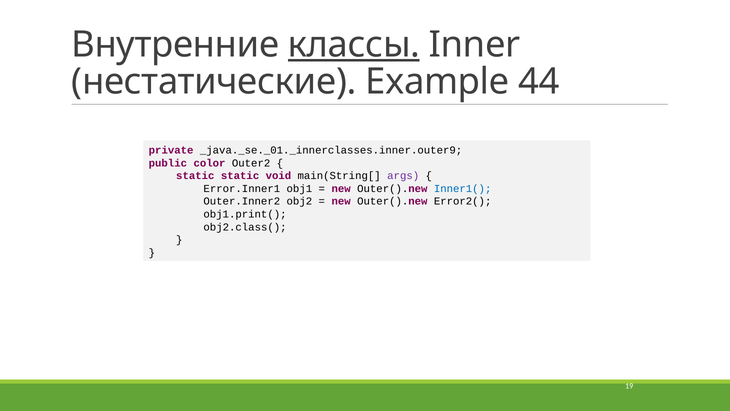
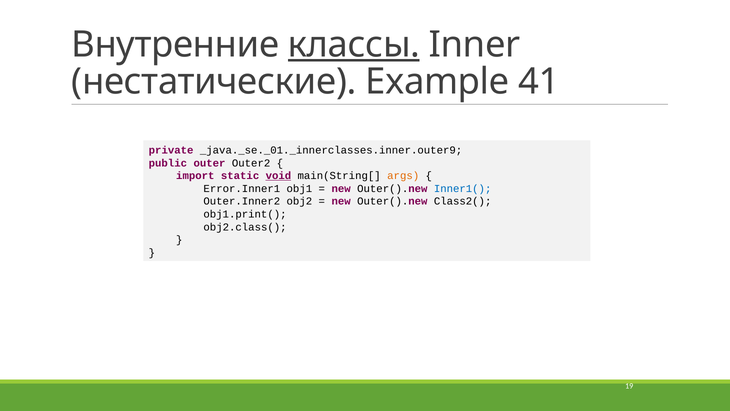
44: 44 -> 41 (539, 82)
color: color -> outer (209, 163)
static: static -> import (195, 176)
void underline: none -> present (278, 176)
args colour: purple -> orange (403, 176)
Error2(: Error2( -> Class2( (463, 201)
